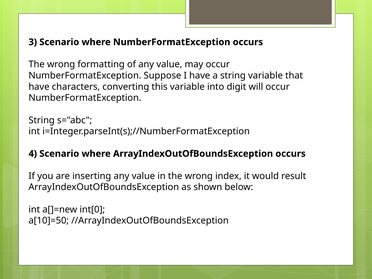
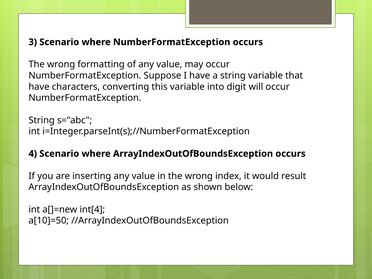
int[0: int[0 -> int[4 (92, 209)
